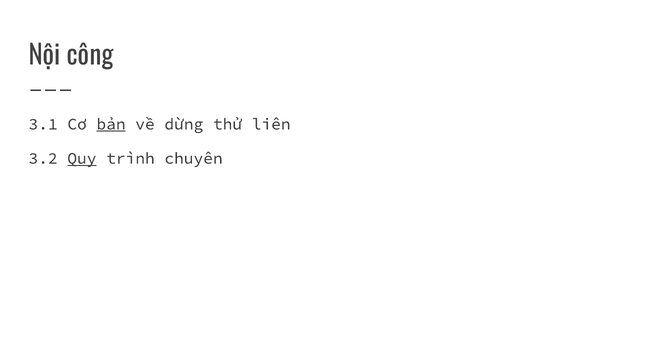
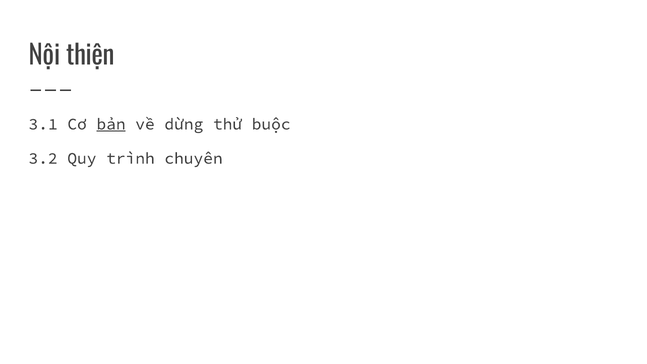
công: công -> thiện (90, 56)
liên: liên -> buộc (271, 124)
Quy underline: present -> none (82, 158)
